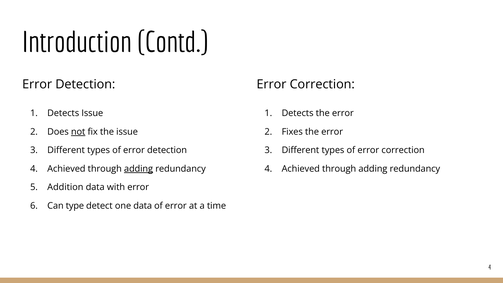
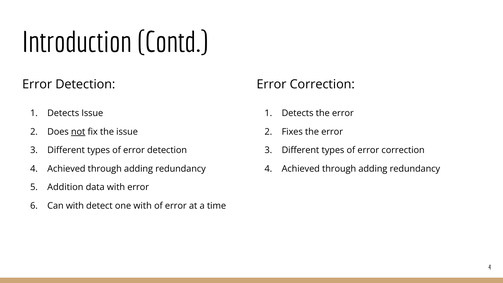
adding underline: present -> none (139, 169)
Can type: type -> with (75, 206)
one data: data -> with (143, 206)
